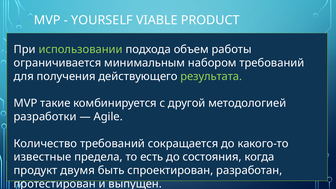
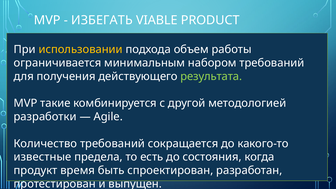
YOURSELF: YOURSELF -> ИЗБЕГАТЬ (102, 20)
использовании colour: light green -> yellow (81, 49)
двумя: двумя -> время (78, 170)
